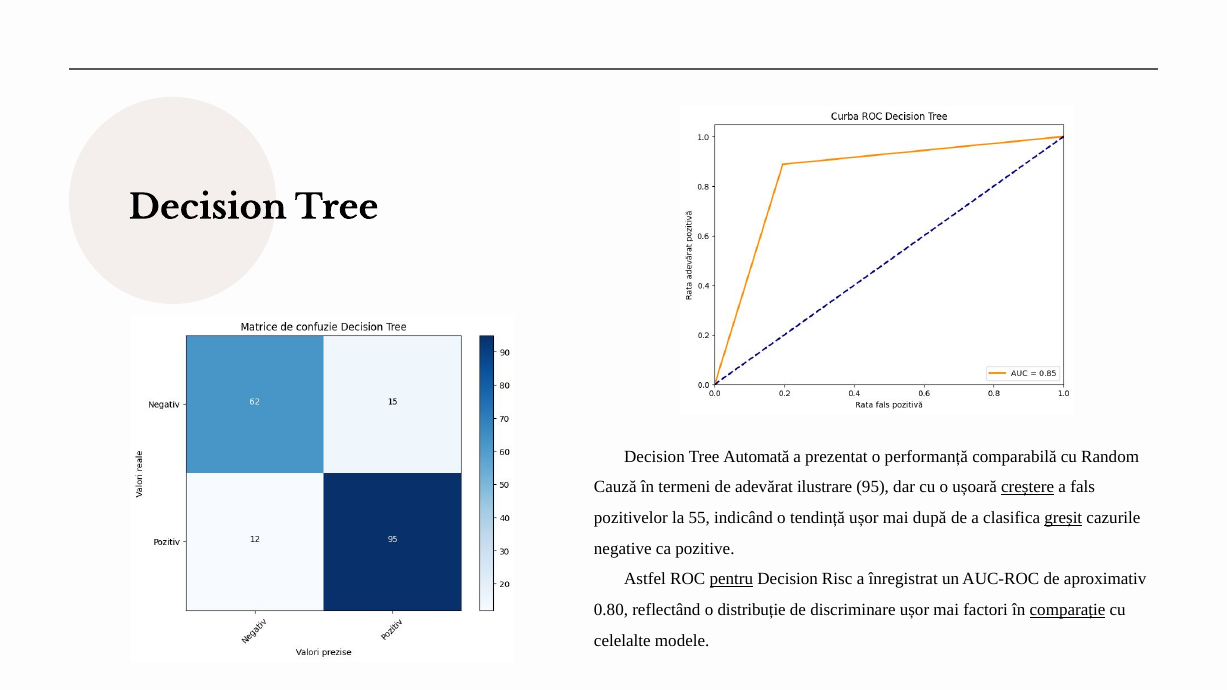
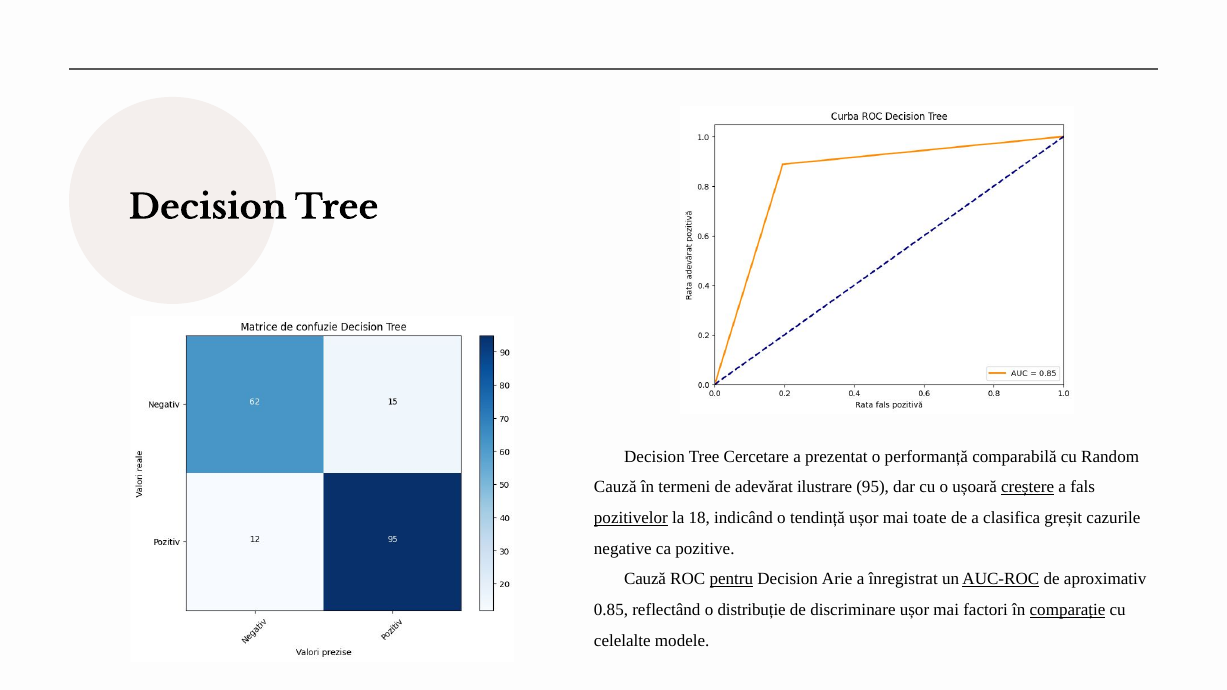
Automată: Automată -> Cercetare (756, 457)
pozitivelor underline: none -> present (631, 518)
55: 55 -> 18 (699, 518)
după: după -> toate (930, 518)
greșit underline: present -> none (1063, 518)
Astfel: Astfel -> Cauză (645, 579)
Risc: Risc -> Arie (837, 579)
AUC-ROC underline: none -> present (1001, 579)
0.80: 0.80 -> 0.85 (611, 610)
